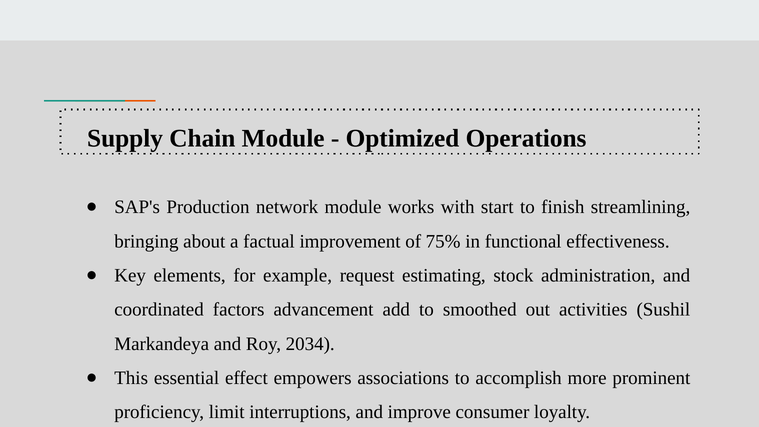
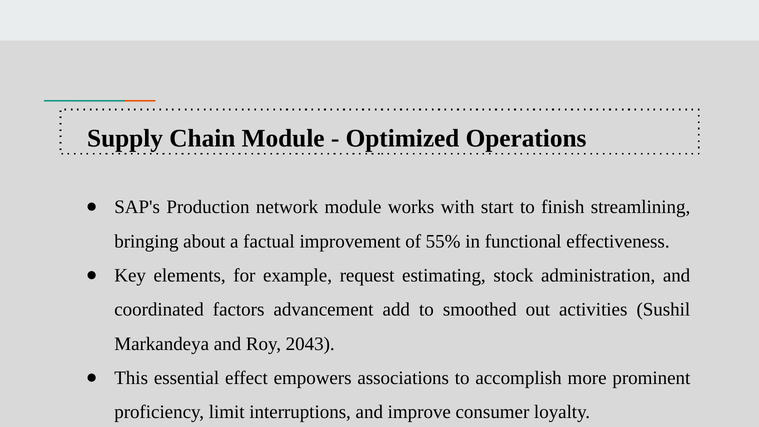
75%: 75% -> 55% (443, 241)
2034: 2034 -> 2043 (310, 344)
